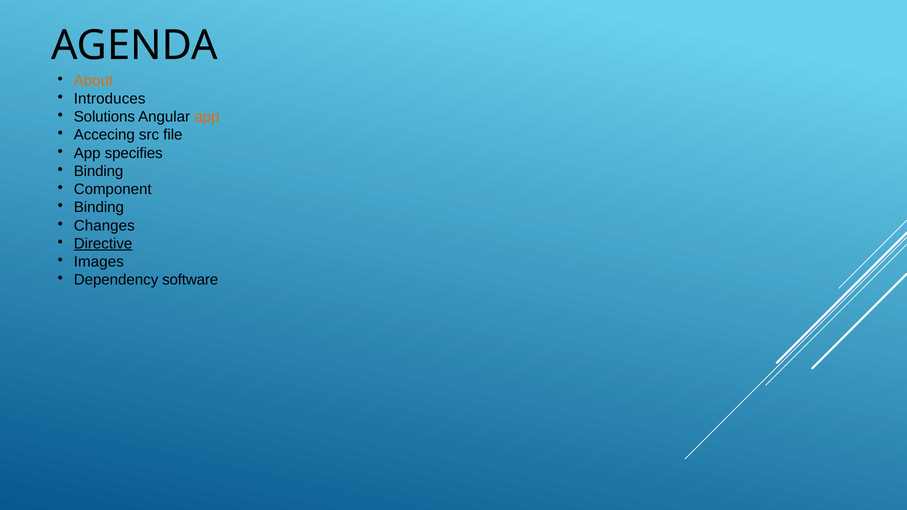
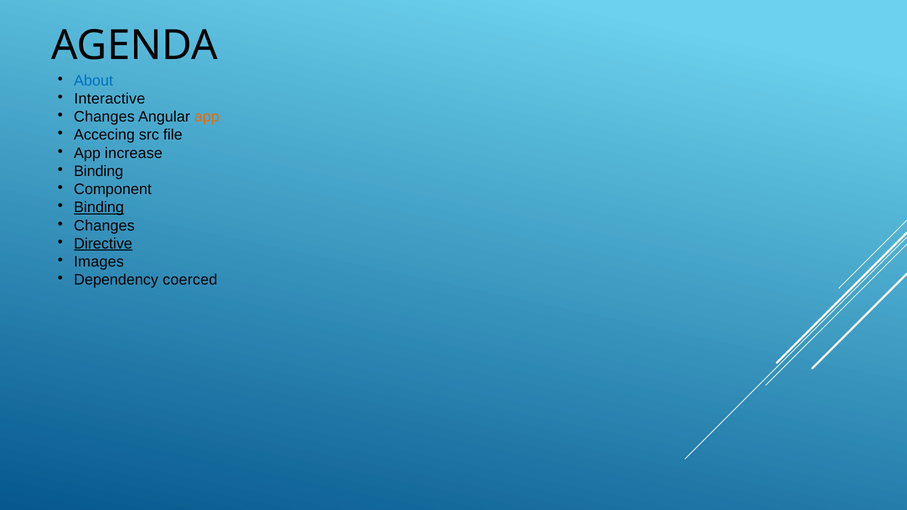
About colour: orange -> blue (93, 81)
Introduces: Introduces -> Interactive (110, 99)
Solutions: Solutions -> Changes (104, 117)
specifies: specifies -> increase (134, 153)
Binding underline: none -> present (99, 207)
software: software -> coerced (190, 280)
